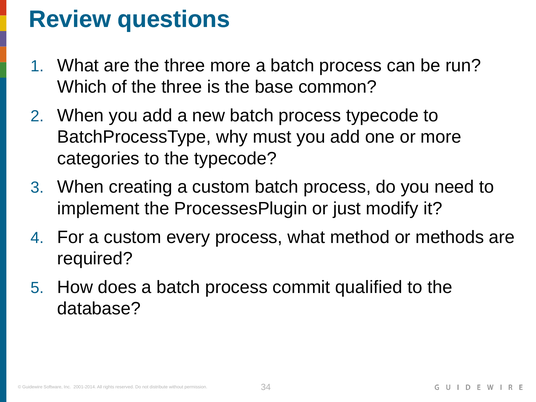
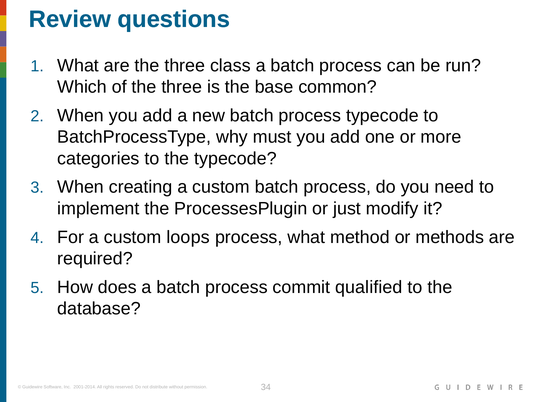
three more: more -> class (230, 66)
every: every -> loops (188, 237)
